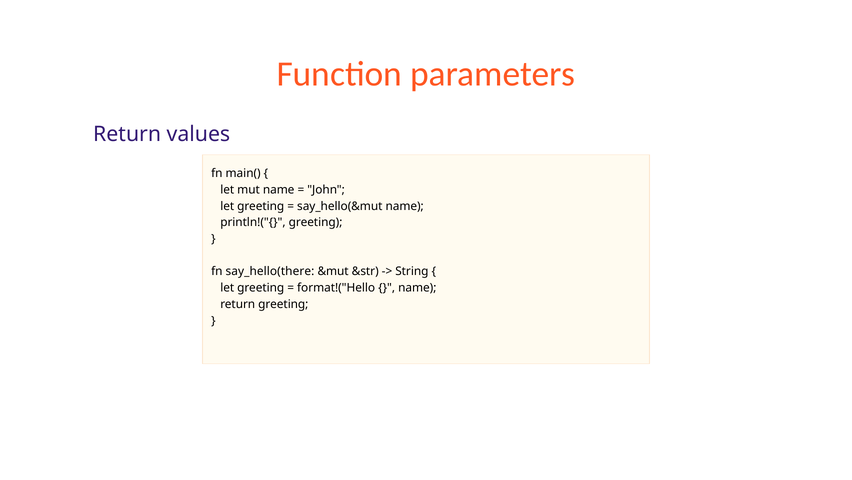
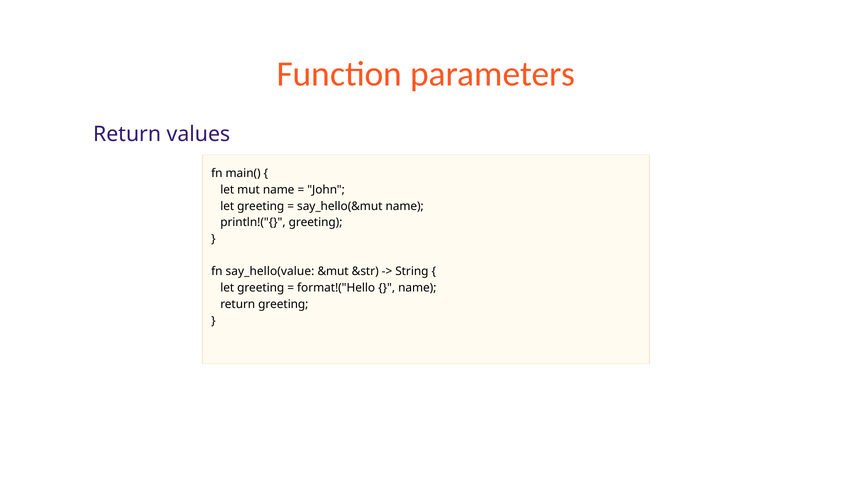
say_hello(there: say_hello(there -> say_hello(value (270, 271)
